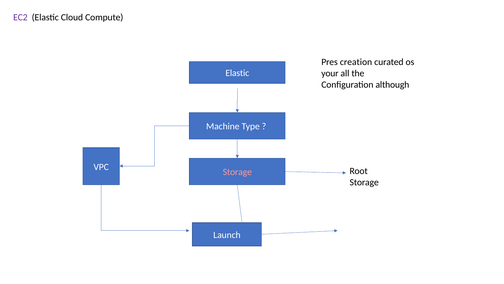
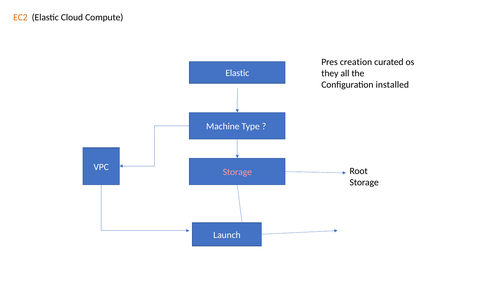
EC2 colour: purple -> orange (20, 17)
your: your -> they (330, 73)
although: although -> installed (392, 85)
